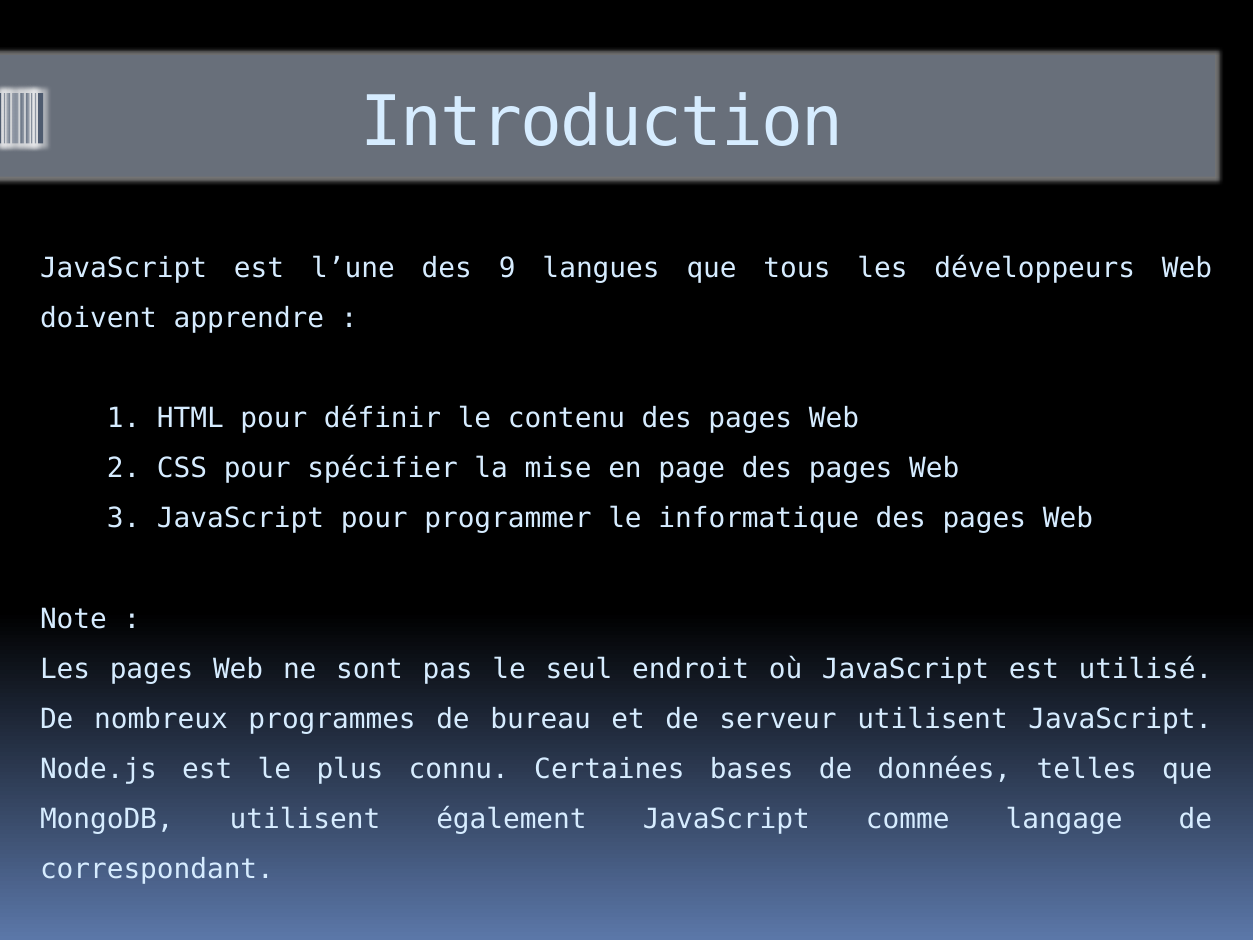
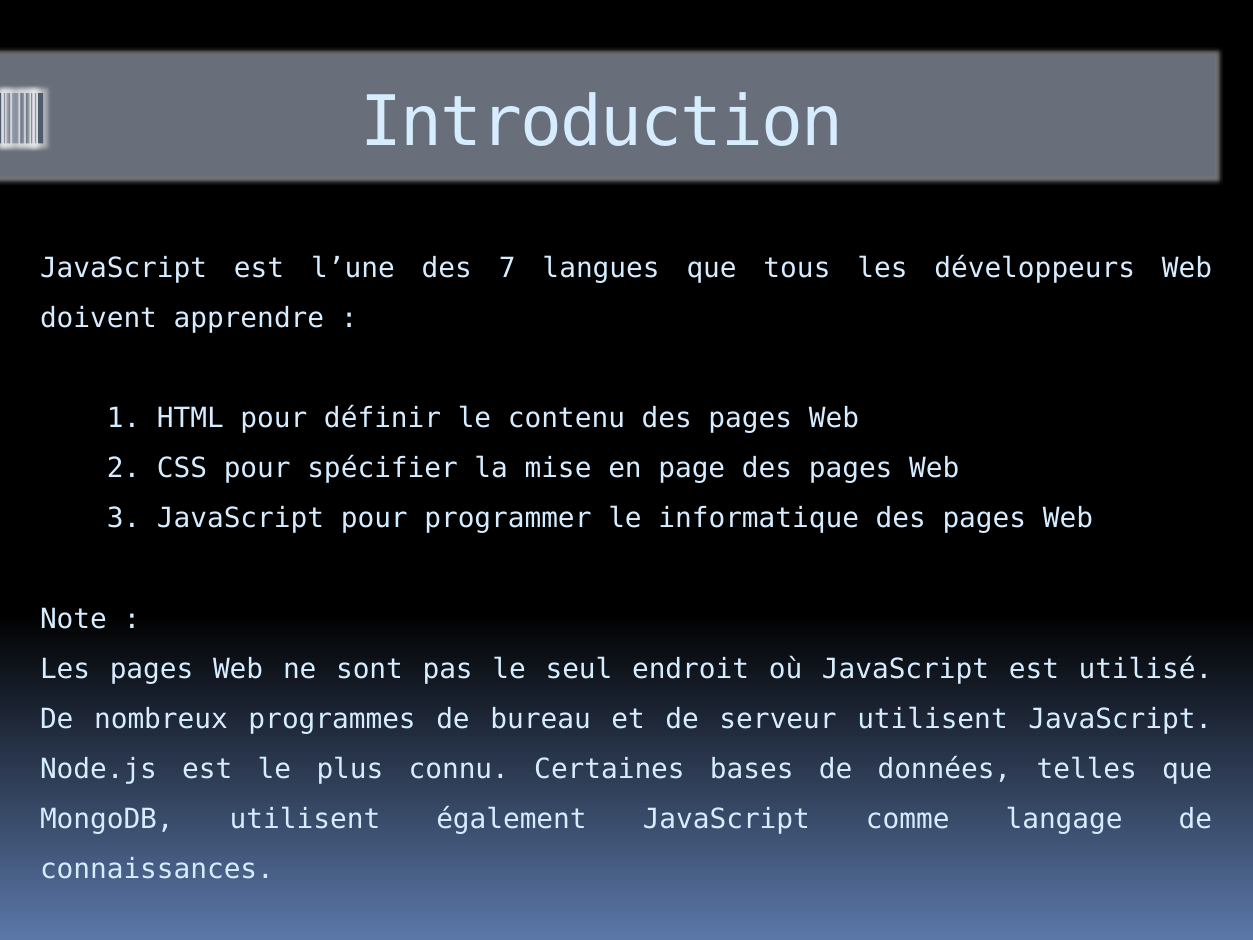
9: 9 -> 7 (507, 268)
correspondant: correspondant -> connaissances (157, 869)
